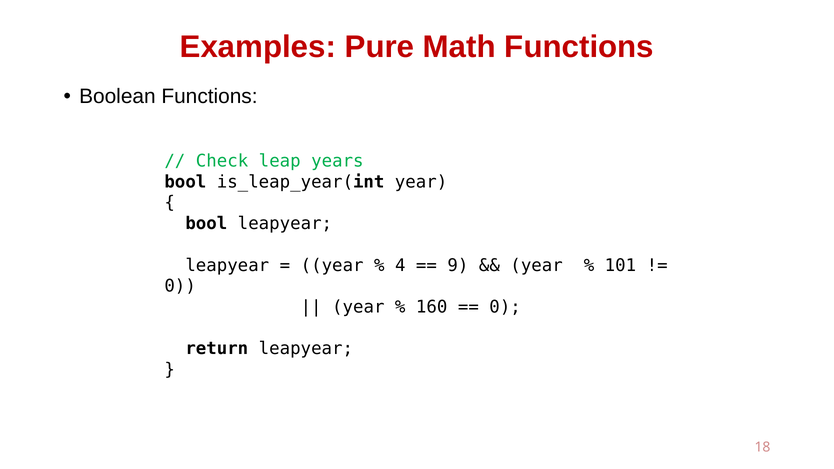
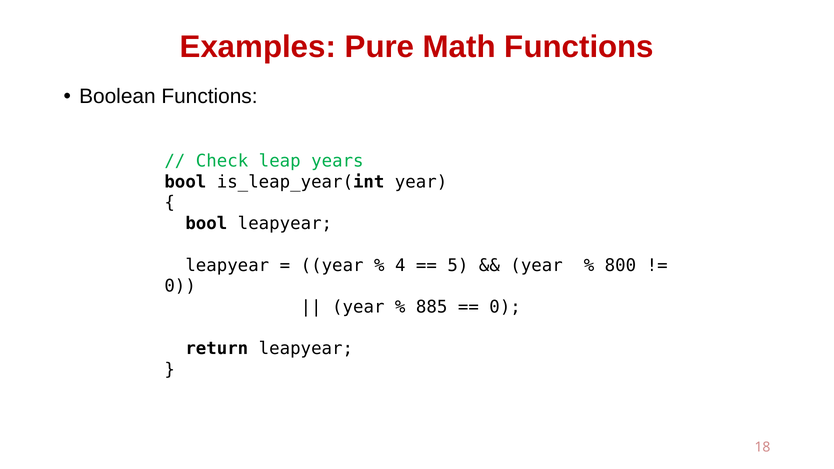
9: 9 -> 5 (458, 265)
101: 101 -> 800 (620, 265)
160: 160 -> 885 (432, 307)
